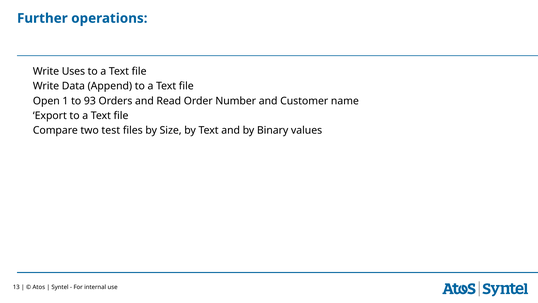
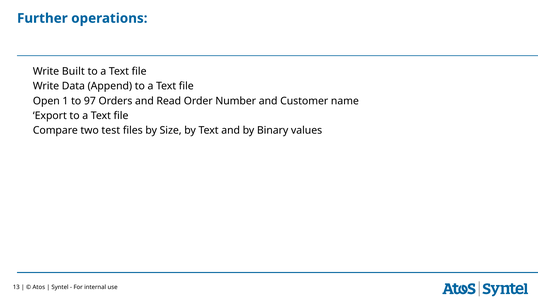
Uses: Uses -> Built (73, 71)
93: 93 -> 97 (90, 101)
